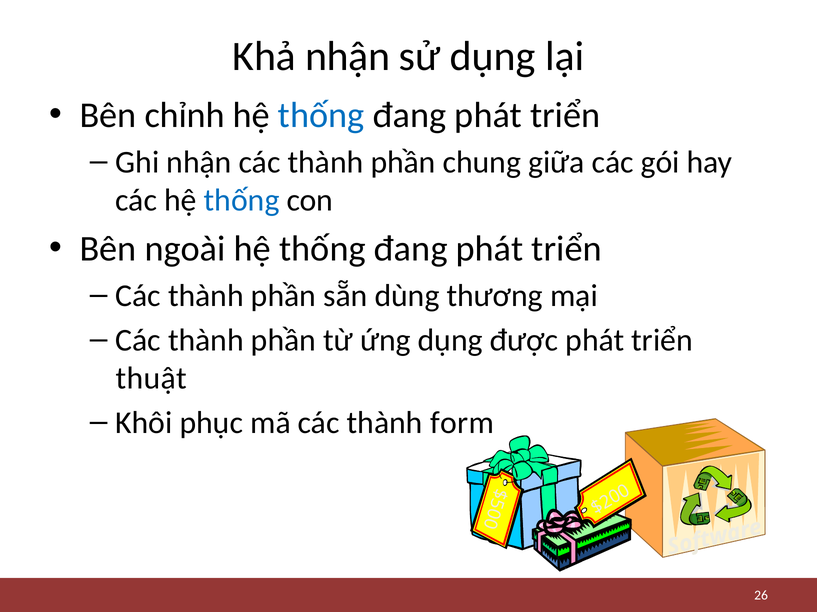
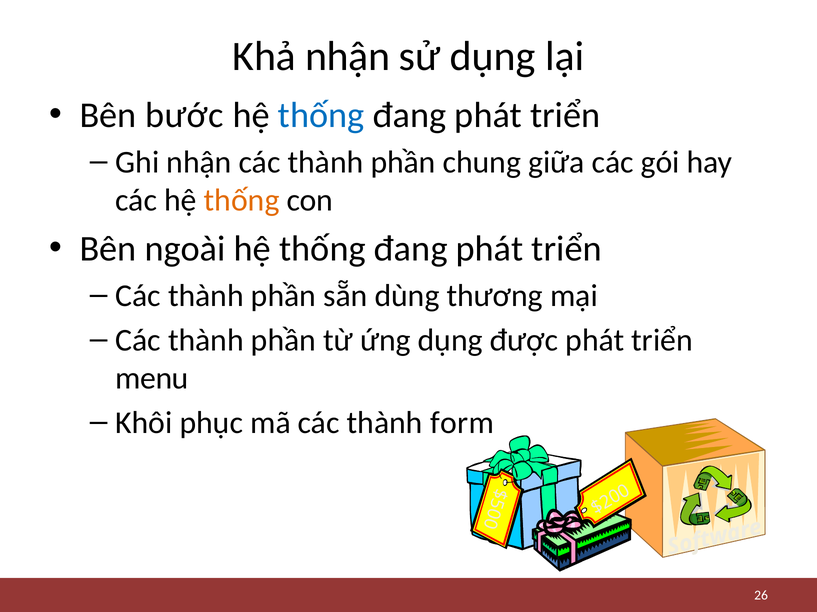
chỉnh: chỉnh -> bước (184, 116)
thống colour: blue -> orange (242, 201)
thuật: thuật -> menu (152, 379)
